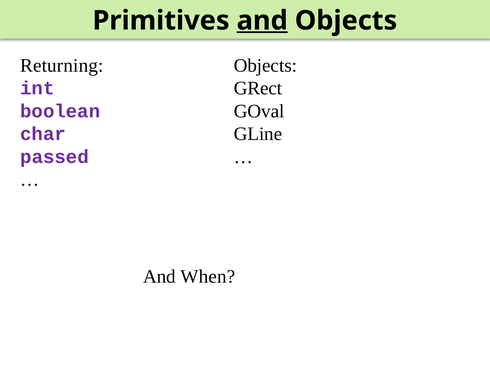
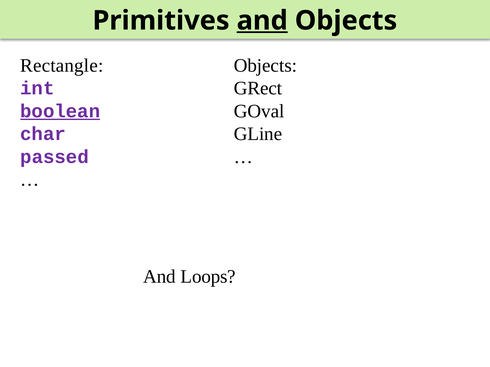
Returning: Returning -> Rectangle (62, 66)
boolean underline: none -> present (60, 111)
When: When -> Loops (208, 277)
